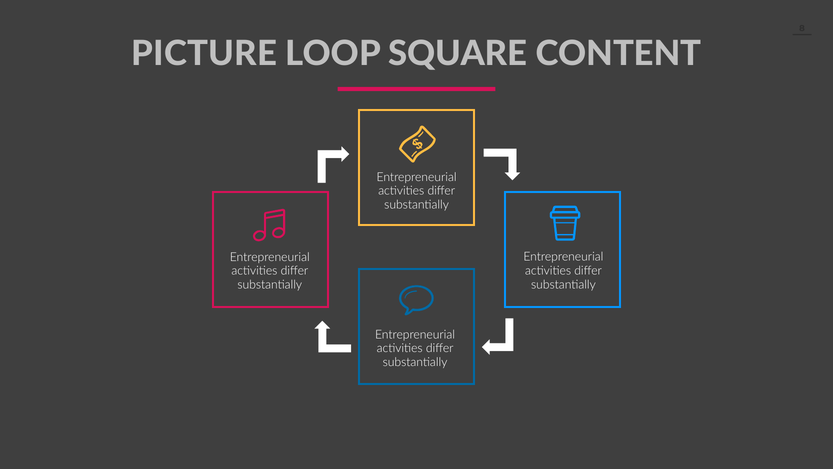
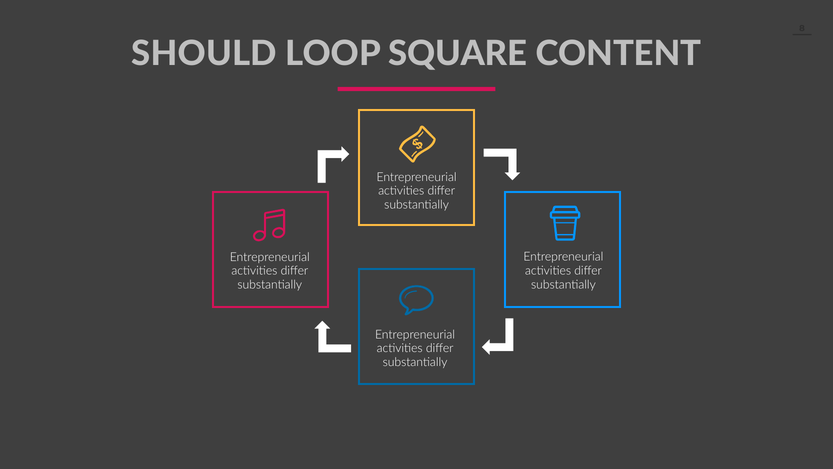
PICTURE: PICTURE -> SHOULD (204, 54)
